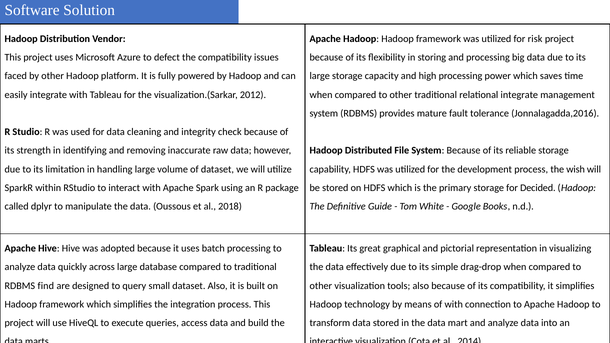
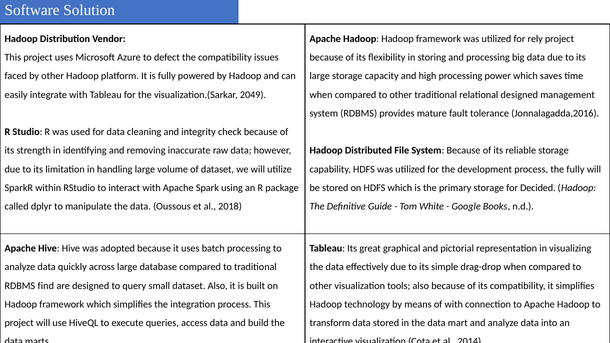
risk: risk -> rely (535, 39)
2012: 2012 -> 2049 (253, 95)
relational integrate: integrate -> designed (519, 95)
the wish: wish -> fully (575, 169)
